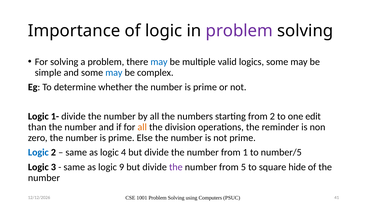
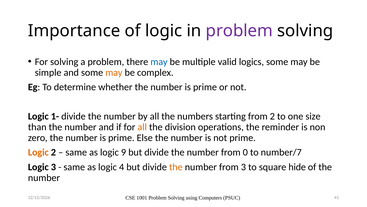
may colour: blue -> orange (114, 72)
edit: edit -> size (313, 116)
Logic colour: blue -> orange (38, 152)
4: 4 -> 9 (124, 152)
1: 1 -> 0 (245, 152)
number/5: number/5 -> number/7 (281, 152)
9: 9 -> 4 (122, 167)
the colour: purple -> orange (176, 167)
from 5: 5 -> 3 (243, 167)
